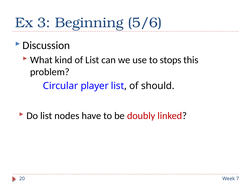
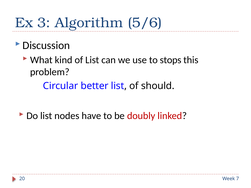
Beginning: Beginning -> Algorithm (89, 23)
player: player -> better (95, 86)
